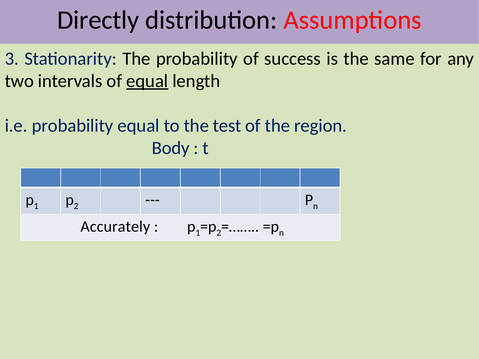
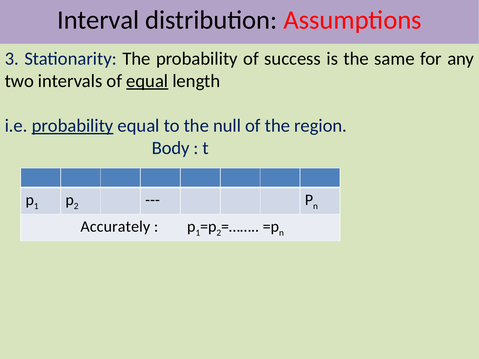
Directly: Directly -> Interval (98, 20)
probability underline: none -> present (73, 126)
test: test -> null (227, 126)
